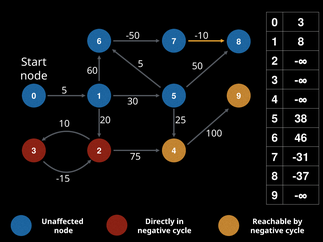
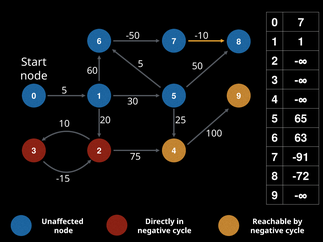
3: 3 -> 7 (301, 23)
8: 8 -> 1 (301, 42)
38: 38 -> 65 (301, 119)
46: 46 -> 63 (301, 138)
-31: -31 -> -91 (301, 157)
-37: -37 -> -72 (301, 177)
